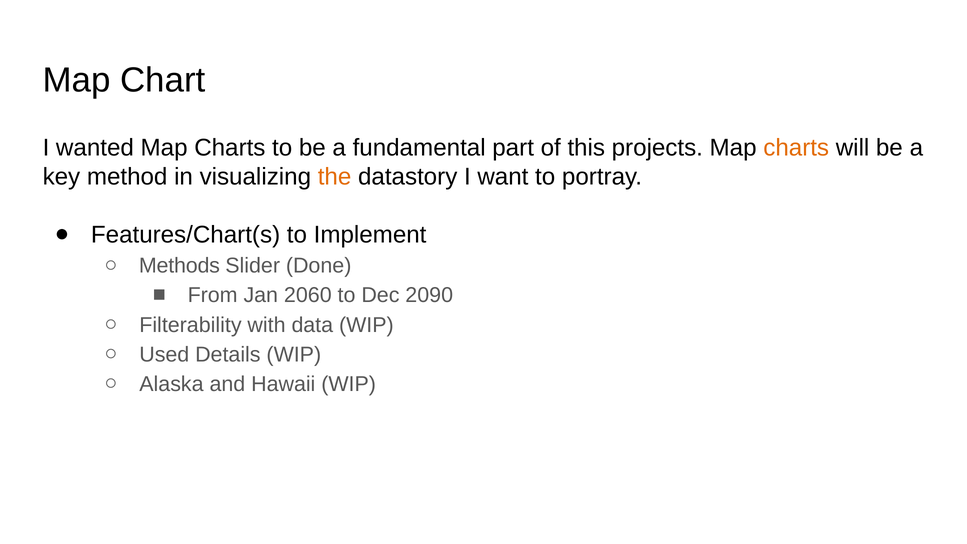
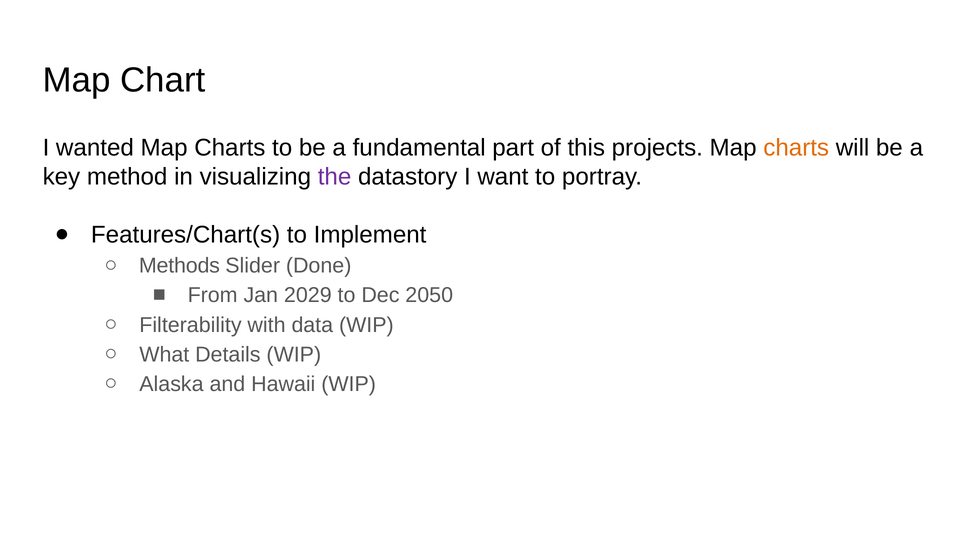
the colour: orange -> purple (335, 177)
2060: 2060 -> 2029 (308, 295)
2090: 2090 -> 2050 (429, 295)
Used: Used -> What (164, 355)
